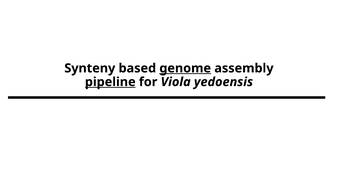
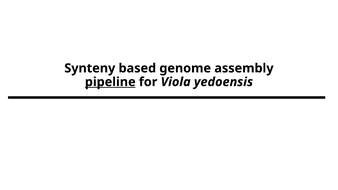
genome underline: present -> none (185, 68)
